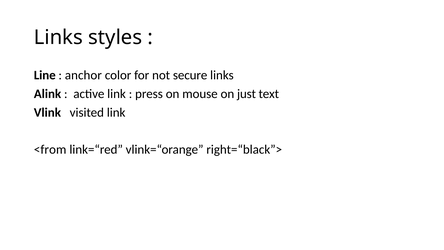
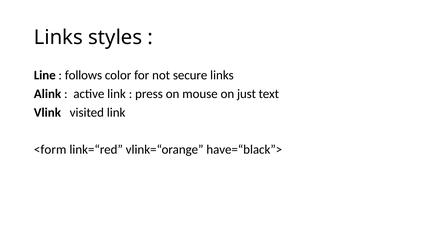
anchor: anchor -> follows (83, 75)
<from: <from -> <form (50, 150)
right=“black”>: right=“black”> -> have=“black”> (244, 150)
